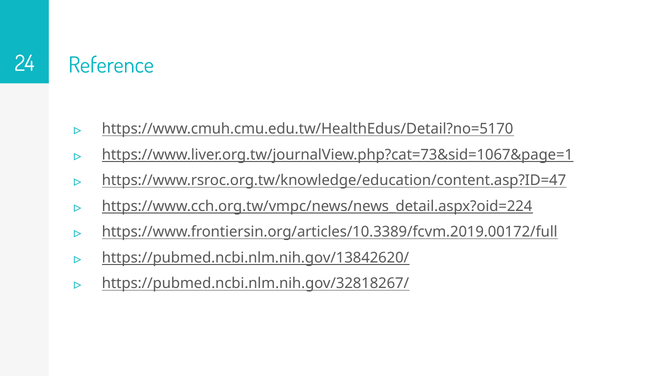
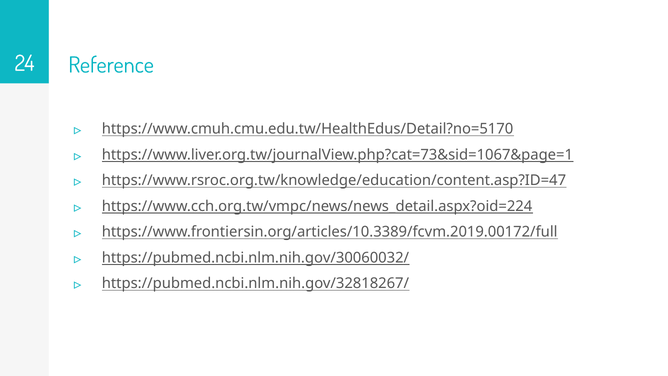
https://pubmed.ncbi.nlm.nih.gov/13842620/: https://pubmed.ncbi.nlm.nih.gov/13842620/ -> https://pubmed.ncbi.nlm.nih.gov/30060032/ (255, 258)
